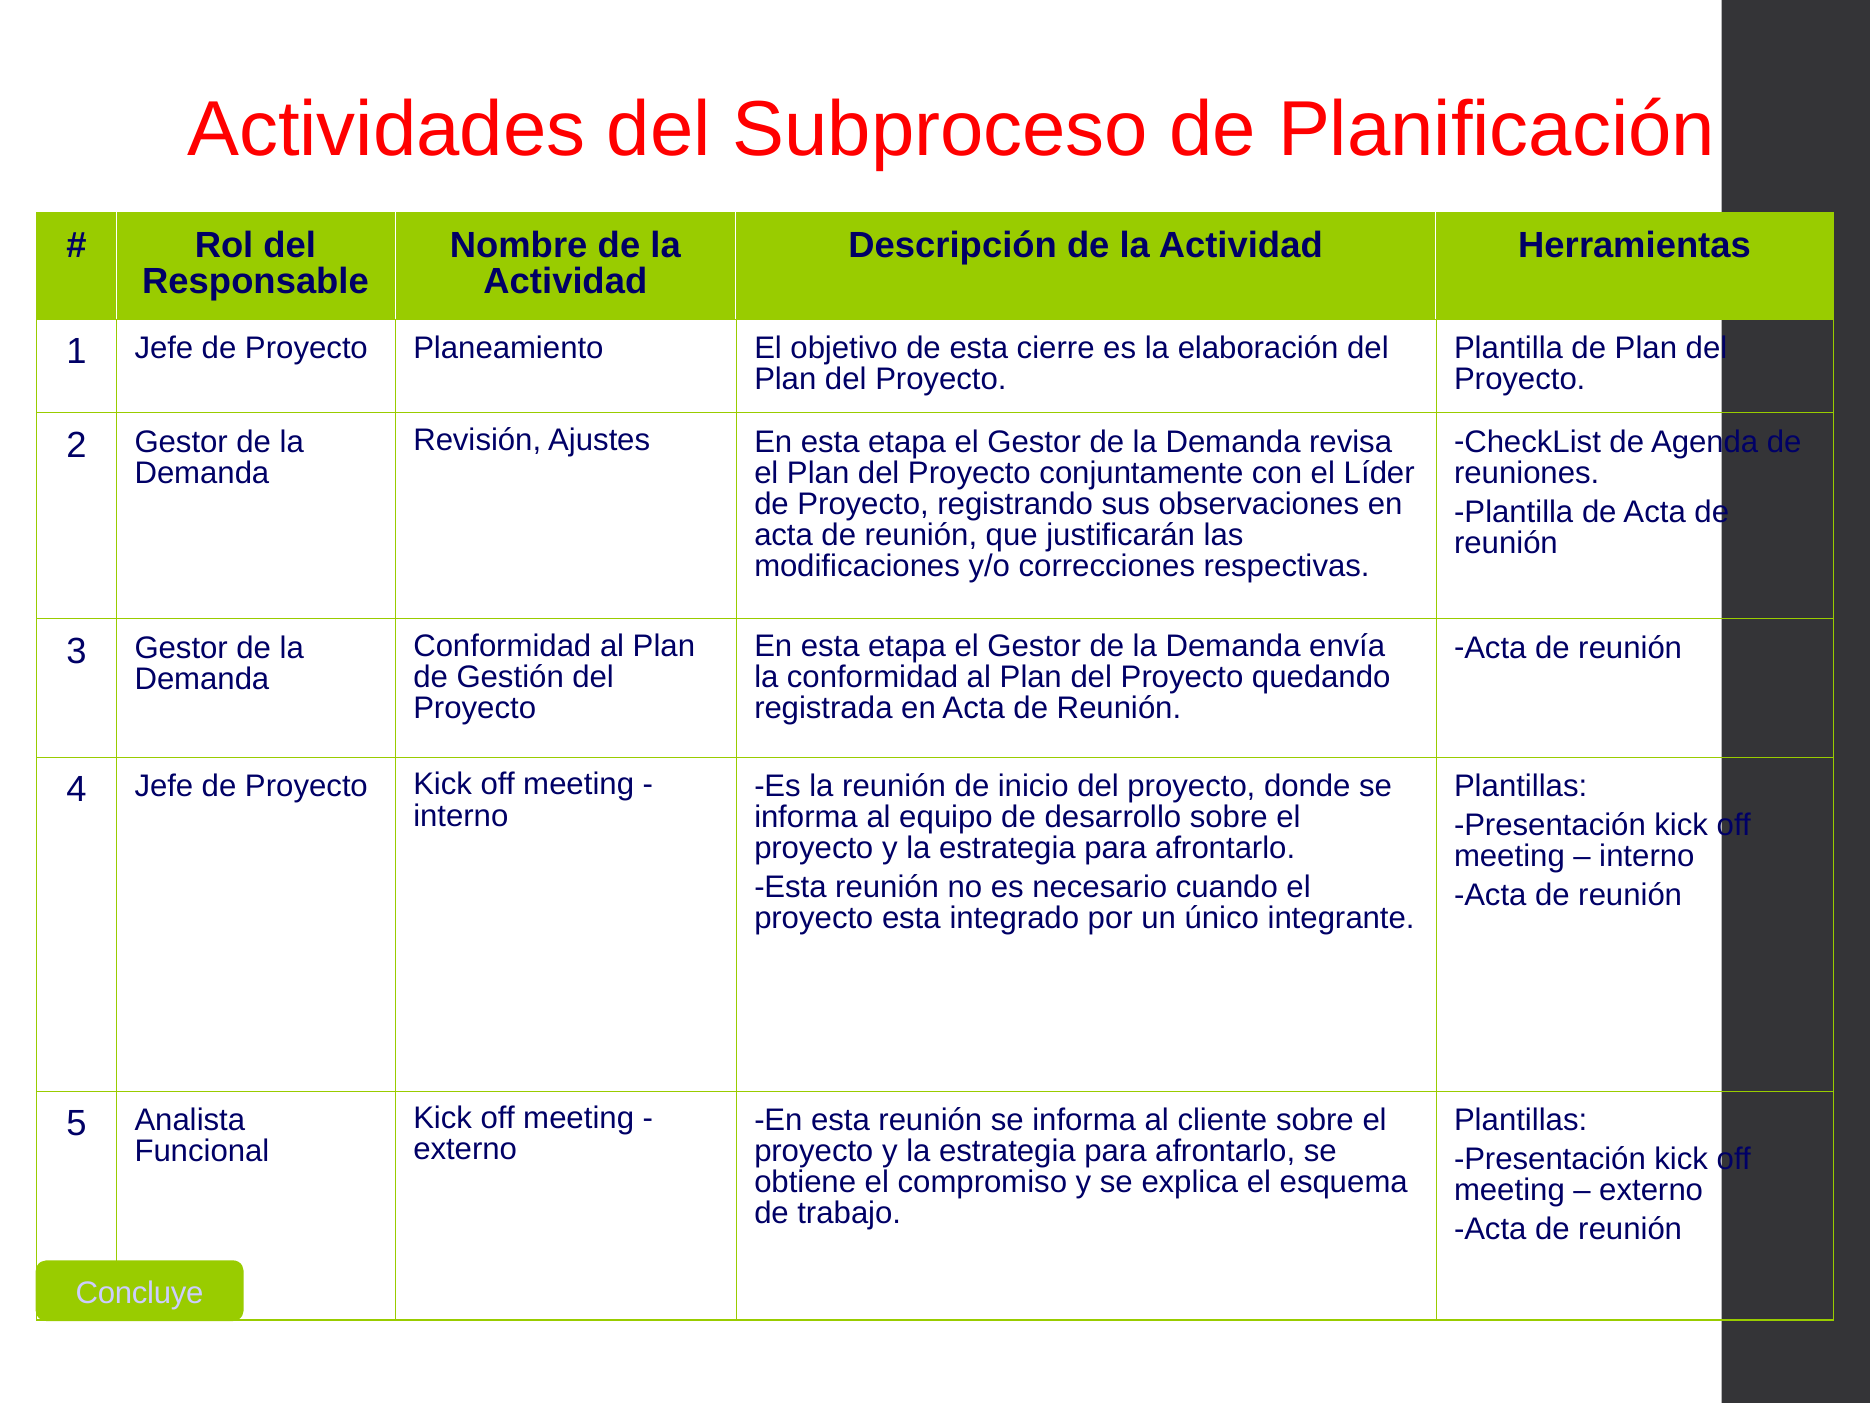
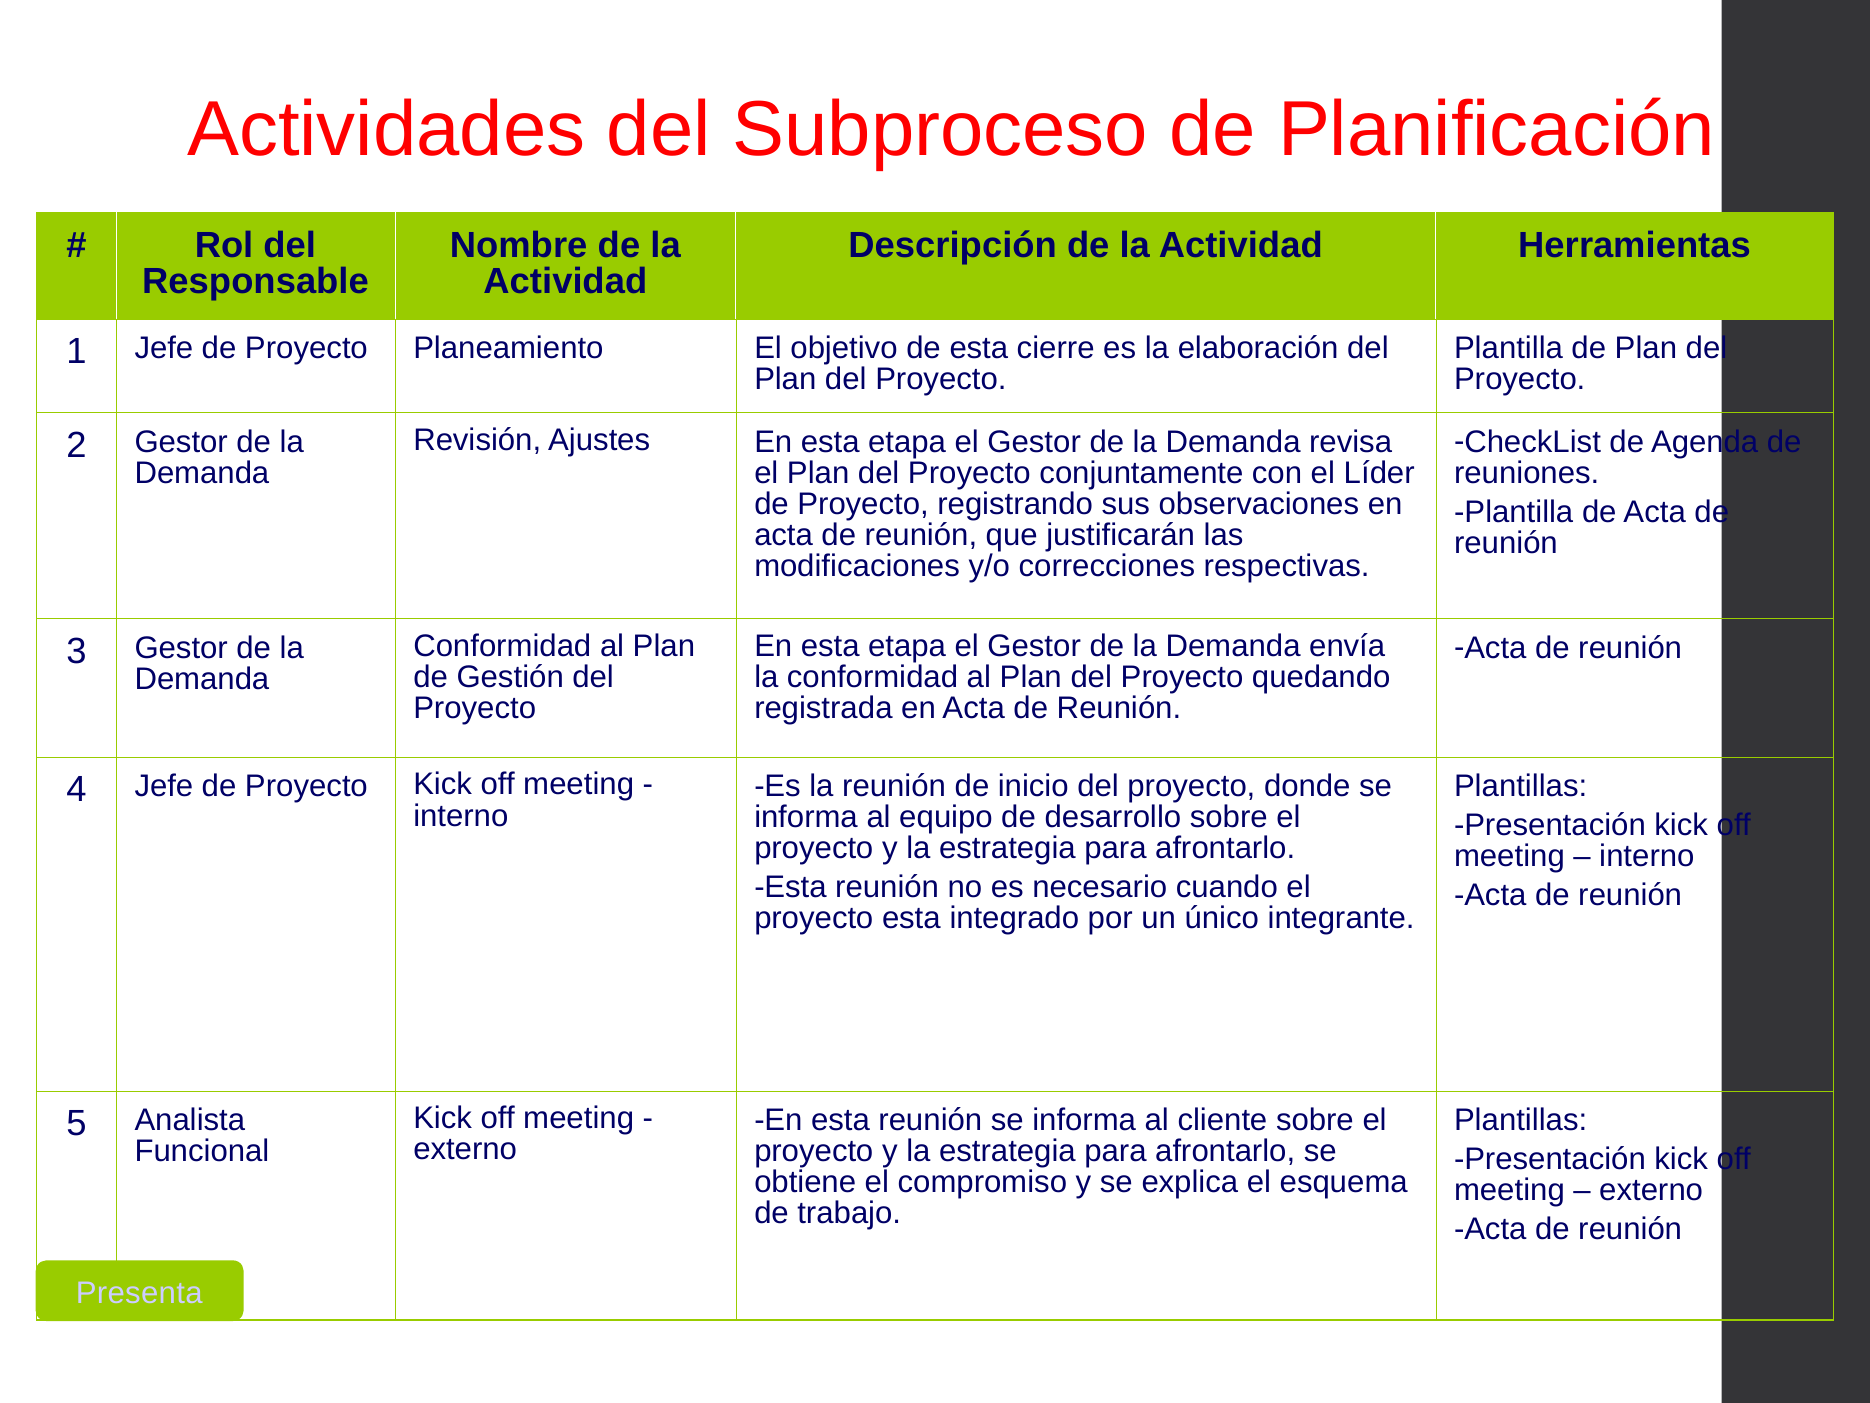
Concluye: Concluye -> Presenta (139, 1292)
